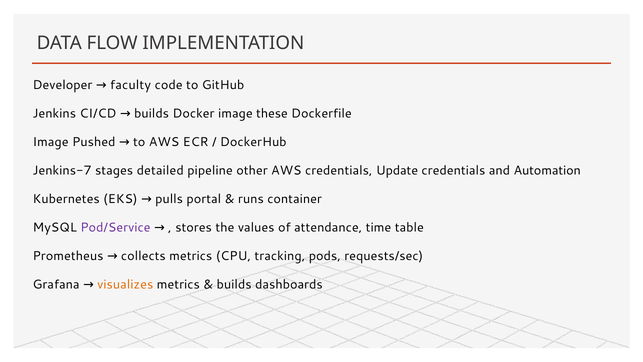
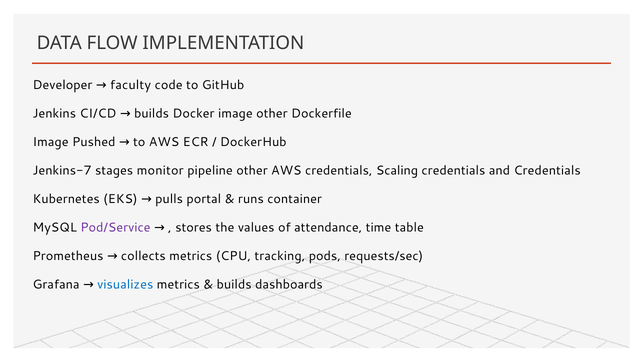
image these: these -> other (272, 113)
detailed: detailed -> monitor (160, 170)
Update: Update -> Scaling (397, 170)
and Automation: Automation -> Credentials (547, 170)
visualizes colour: orange -> blue (125, 284)
